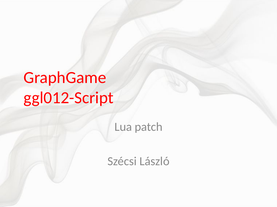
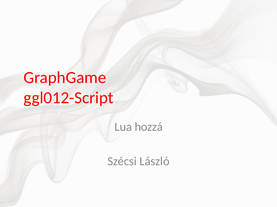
patch: patch -> hozzá (149, 127)
